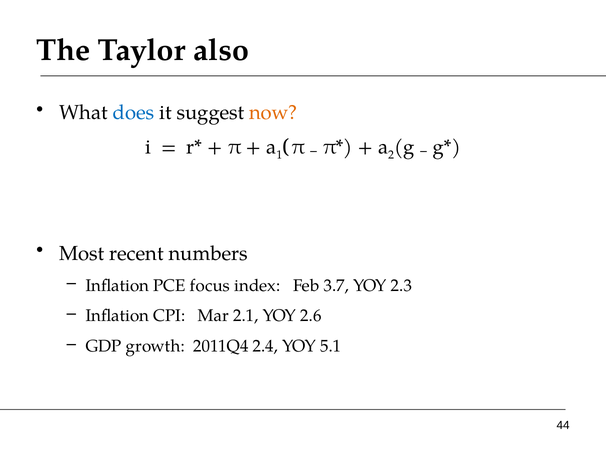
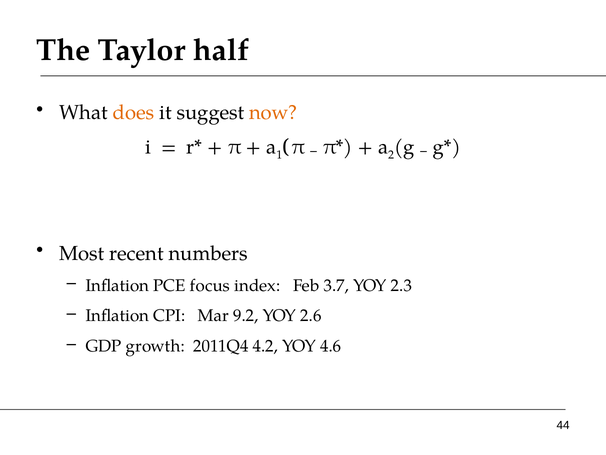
also: also -> half (221, 50)
does colour: blue -> orange (134, 113)
2.1: 2.1 -> 9.2 (246, 316)
2.4: 2.4 -> 4.2 (265, 346)
5.1: 5.1 -> 4.6 (331, 346)
